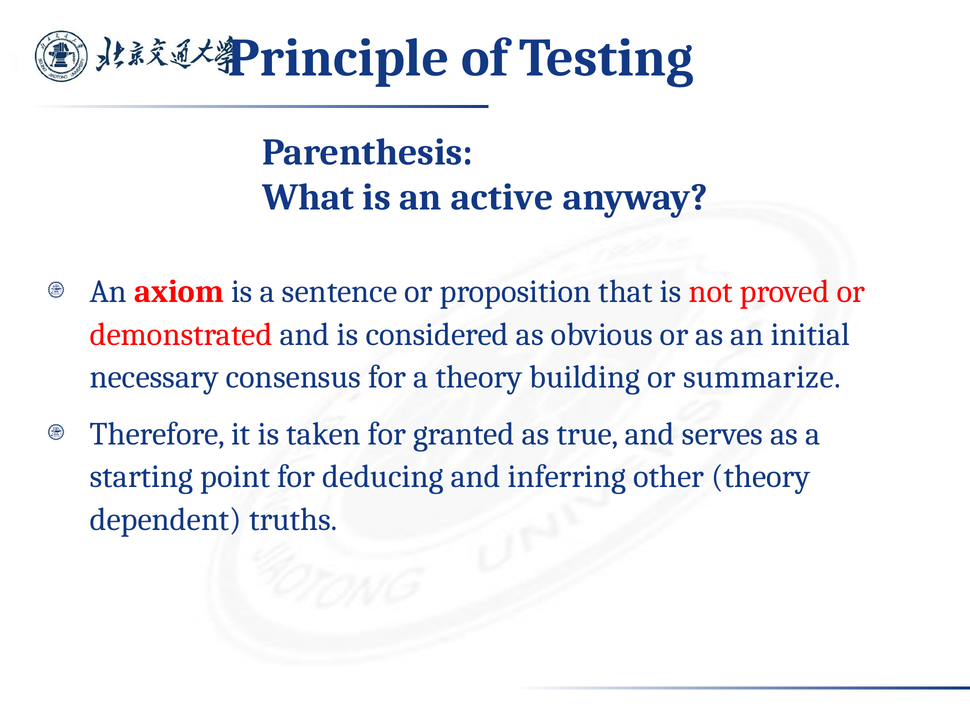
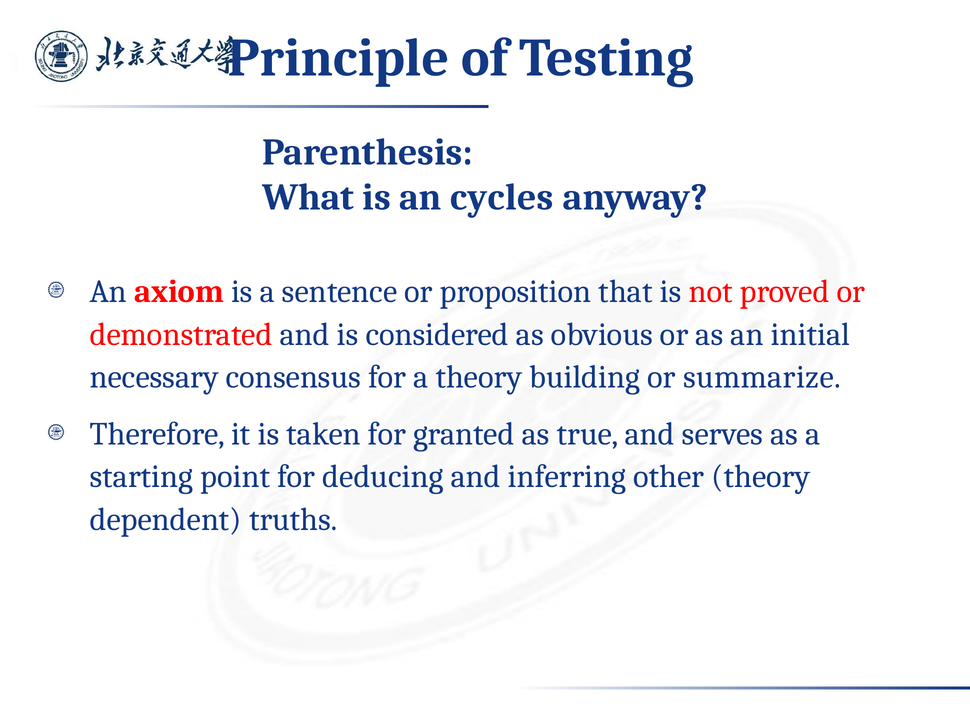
active: active -> cycles (502, 198)
